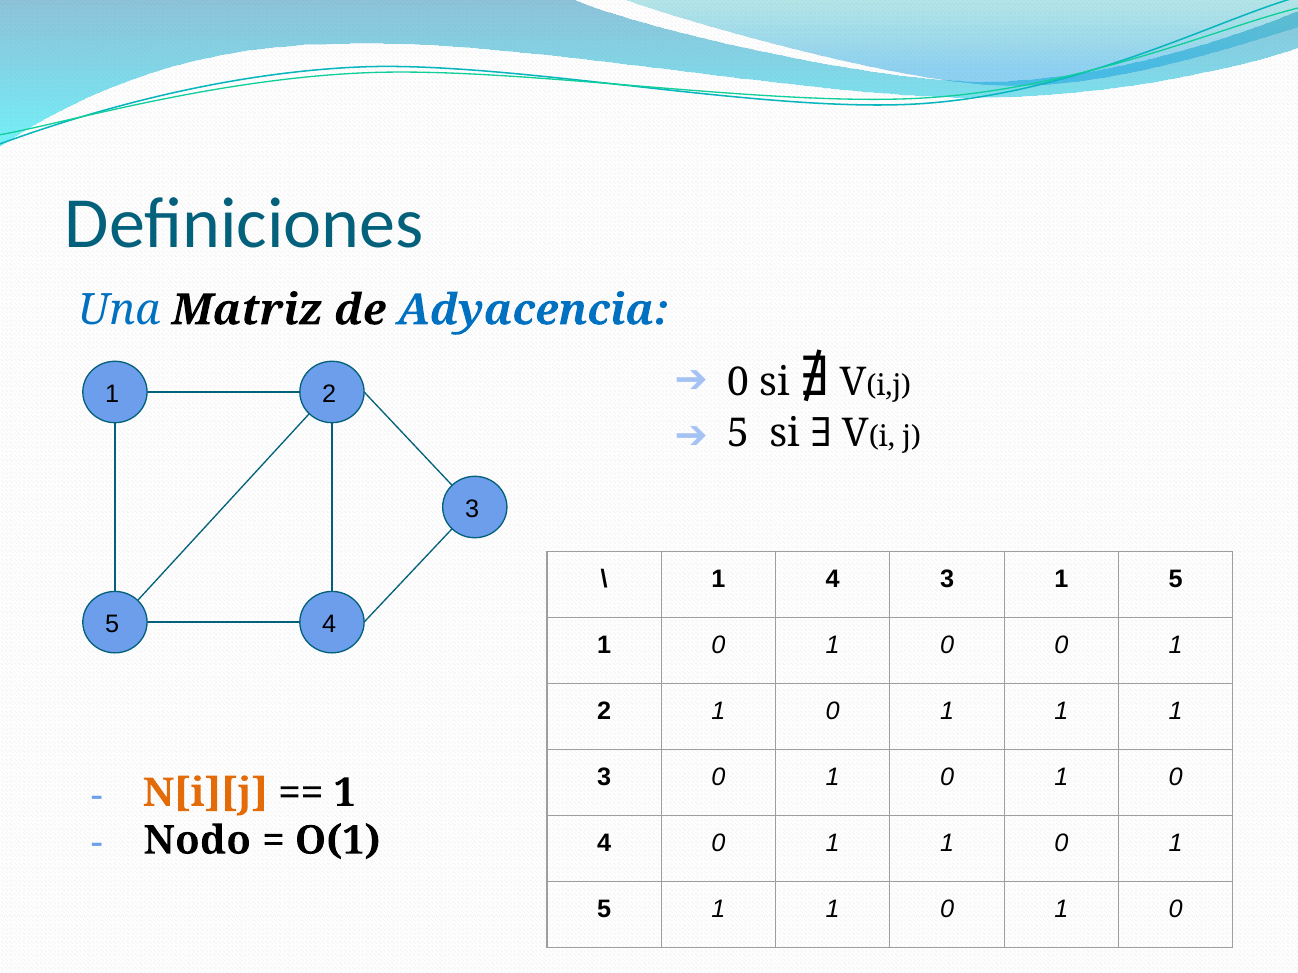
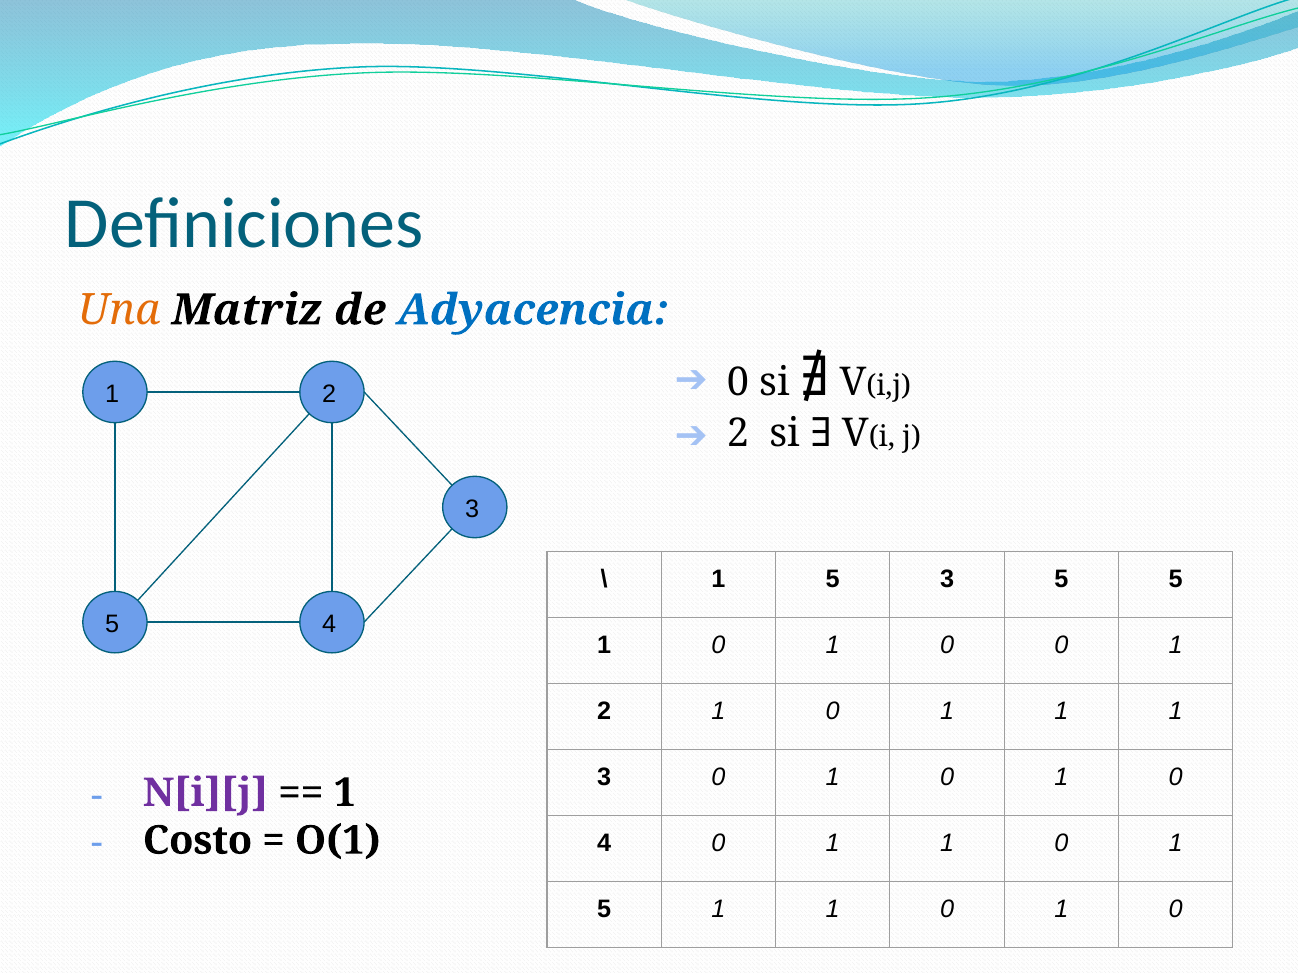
Una colour: blue -> orange (119, 310)
5: 5 -> 2 (738, 433)
4: 4 -> 5 (833, 579)
3 1: 1 -> 5 (1061, 579)
N[i][j colour: orange -> purple (205, 793)
Nodo: Nodo -> Costo (198, 841)
